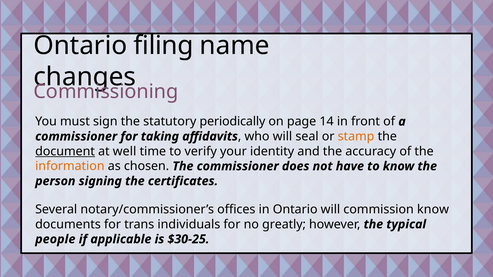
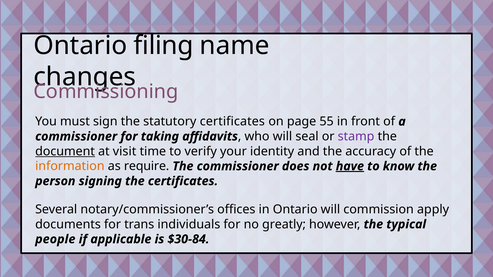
statutory periodically: periodically -> certificates (232, 122)
14: 14 -> 55 (327, 122)
stamp colour: orange -> purple (356, 137)
well: well -> visit (125, 151)
chosen: chosen -> require (147, 166)
have underline: none -> present (350, 166)
commission know: know -> apply (433, 210)
$30-25: $30-25 -> $30-84 (188, 239)
